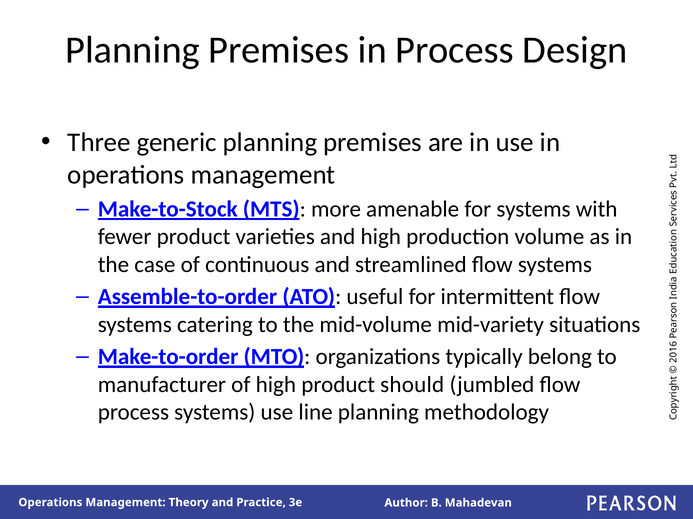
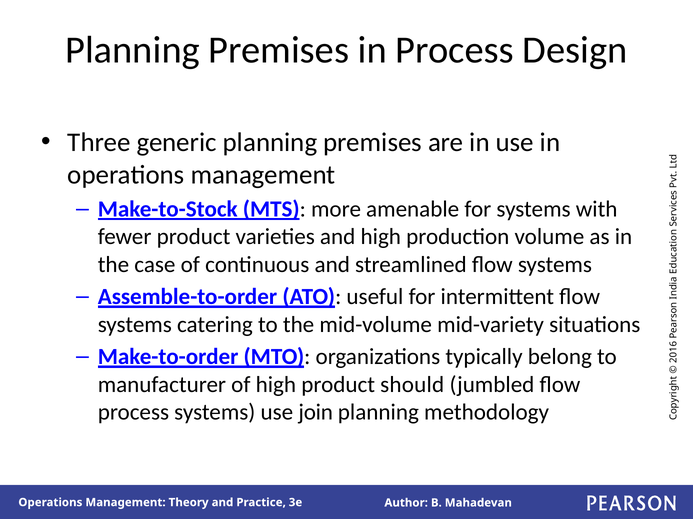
line: line -> join (316, 413)
